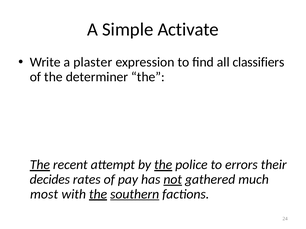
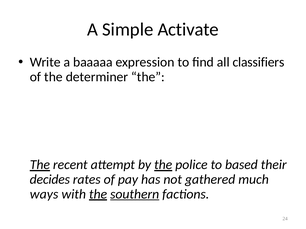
plaster: plaster -> baaaaa (93, 62)
errors: errors -> based (241, 165)
not underline: present -> none (173, 180)
most: most -> ways (44, 195)
